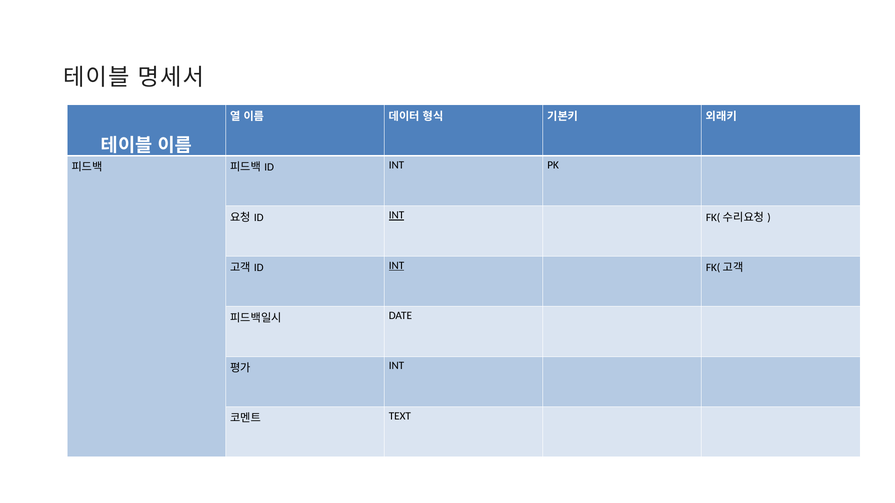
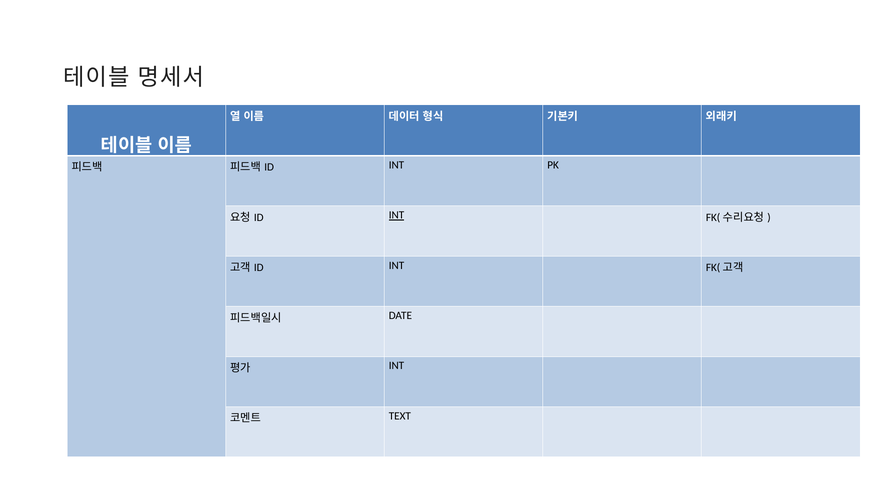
INT underline: present -> none (396, 266)
